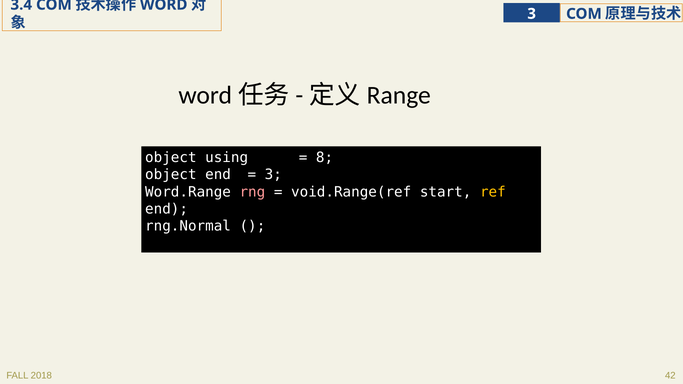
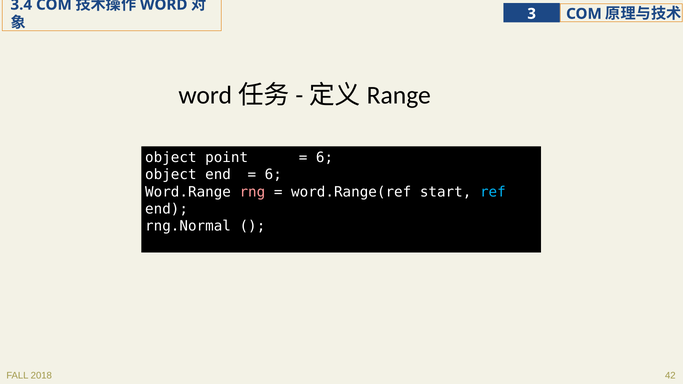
using: using -> point (227, 158)
8: 8 -> 6 (325, 158)
3: 3 -> 6 (273, 175)
void.Range(ref: void.Range(ref -> word.Range(ref (351, 192)
ref colour: yellow -> light blue (493, 192)
